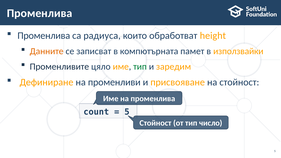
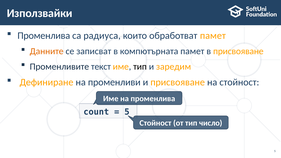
Променлива: Променлива -> Използвайки (40, 13)
обработват height: height -> памет (213, 36)
в използвайки: използвайки -> присвояване (238, 51)
цяло: цяло -> текст (101, 67)
тип colour: green -> black (140, 67)
